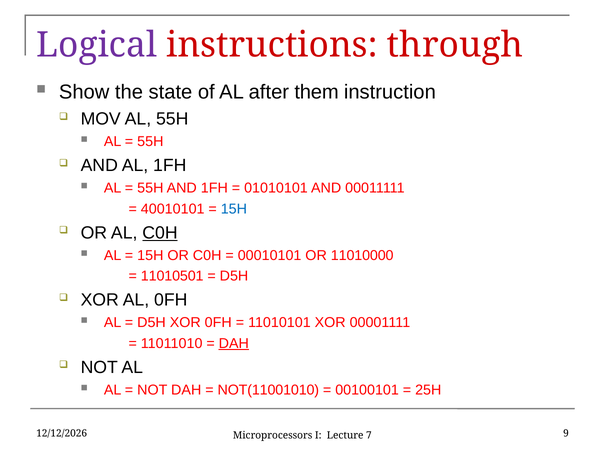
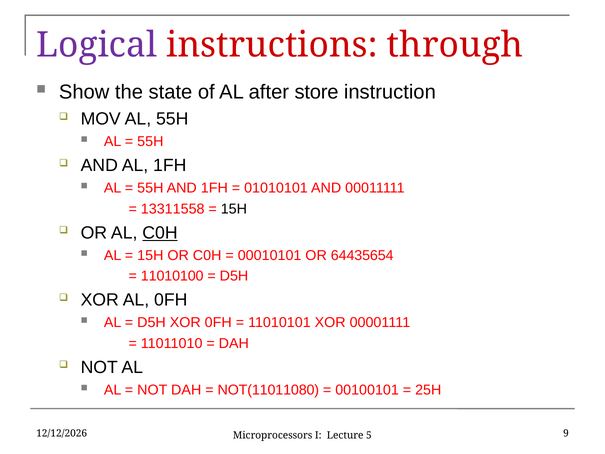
them: them -> store (317, 92)
40010101: 40010101 -> 13311558 (173, 209)
15H colour: blue -> black (234, 209)
11010000: 11010000 -> 64435654 (362, 255)
11010501: 11010501 -> 11010100 (172, 276)
DAH underline: present -> none (234, 343)
NOT(11001010: NOT(11001010 -> NOT(11011080 (268, 390)
7: 7 -> 5 (369, 435)
